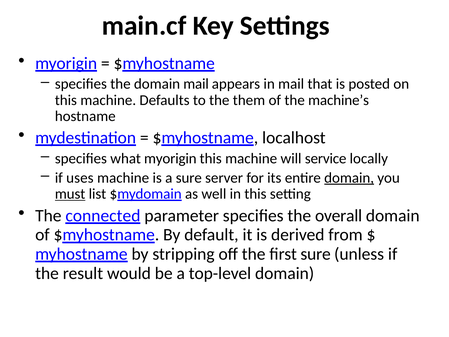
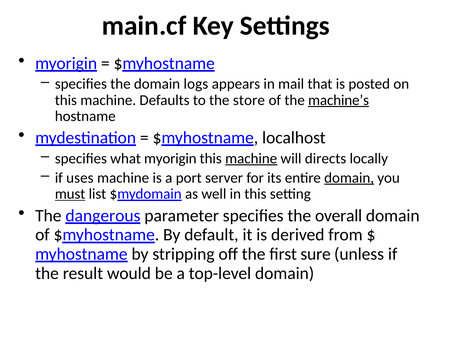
domain mail: mail -> logs (196, 84)
them: them -> store (249, 100)
machine’s underline: none -> present (339, 100)
machine underline: none -> present (251, 158)
service: service -> directs (326, 158)
a sure: sure -> port (189, 178)
connected: connected -> dangerous (103, 215)
